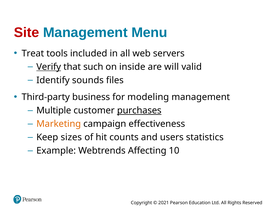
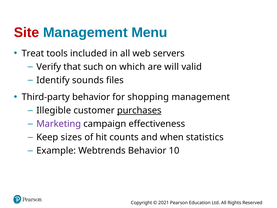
Verify underline: present -> none (49, 67)
inside: inside -> which (132, 67)
Third-party business: business -> behavior (91, 97)
modeling: modeling -> shopping (148, 97)
Multiple: Multiple -> Illegible (54, 110)
Marketing colour: orange -> purple (59, 124)
users: users -> when (172, 137)
Webtrends Affecting: Affecting -> Behavior (147, 151)
